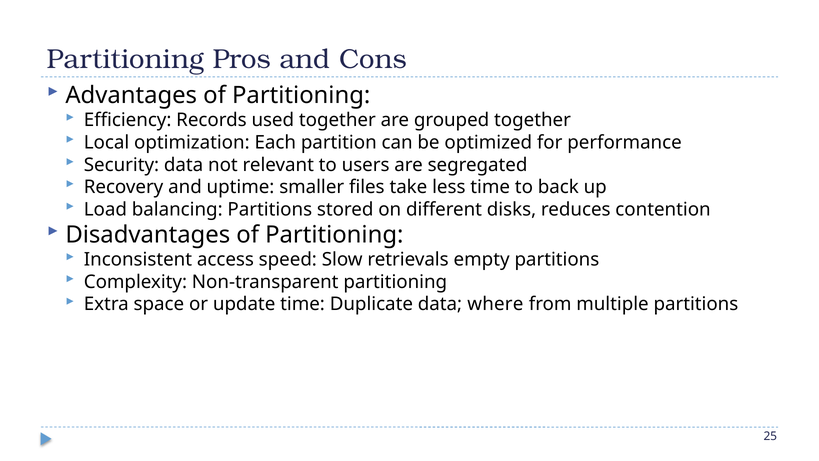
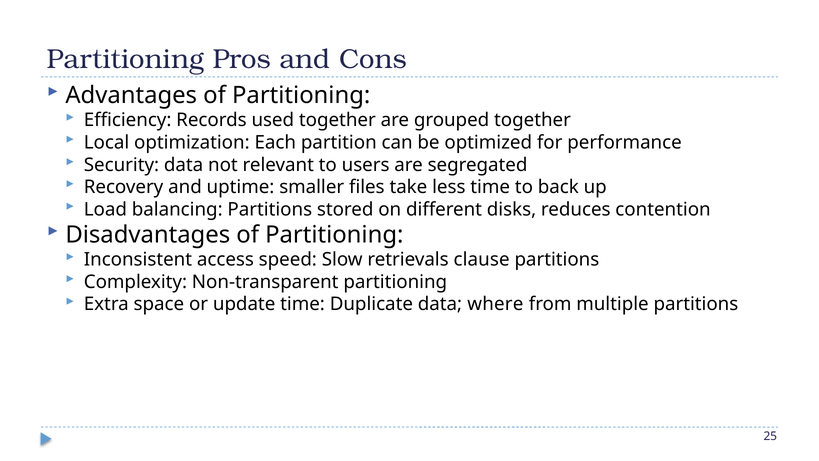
empty: empty -> clause (482, 259)
